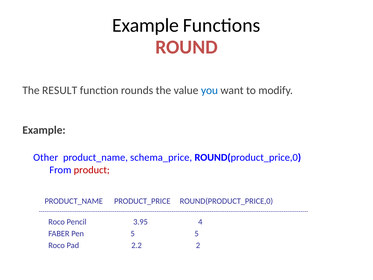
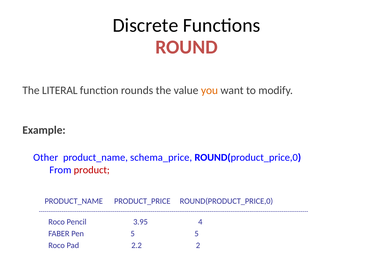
Example: Example -> Discrete (145, 25)
RESULT: RESULT -> LITERAL (60, 90)
you colour: blue -> orange (209, 90)
